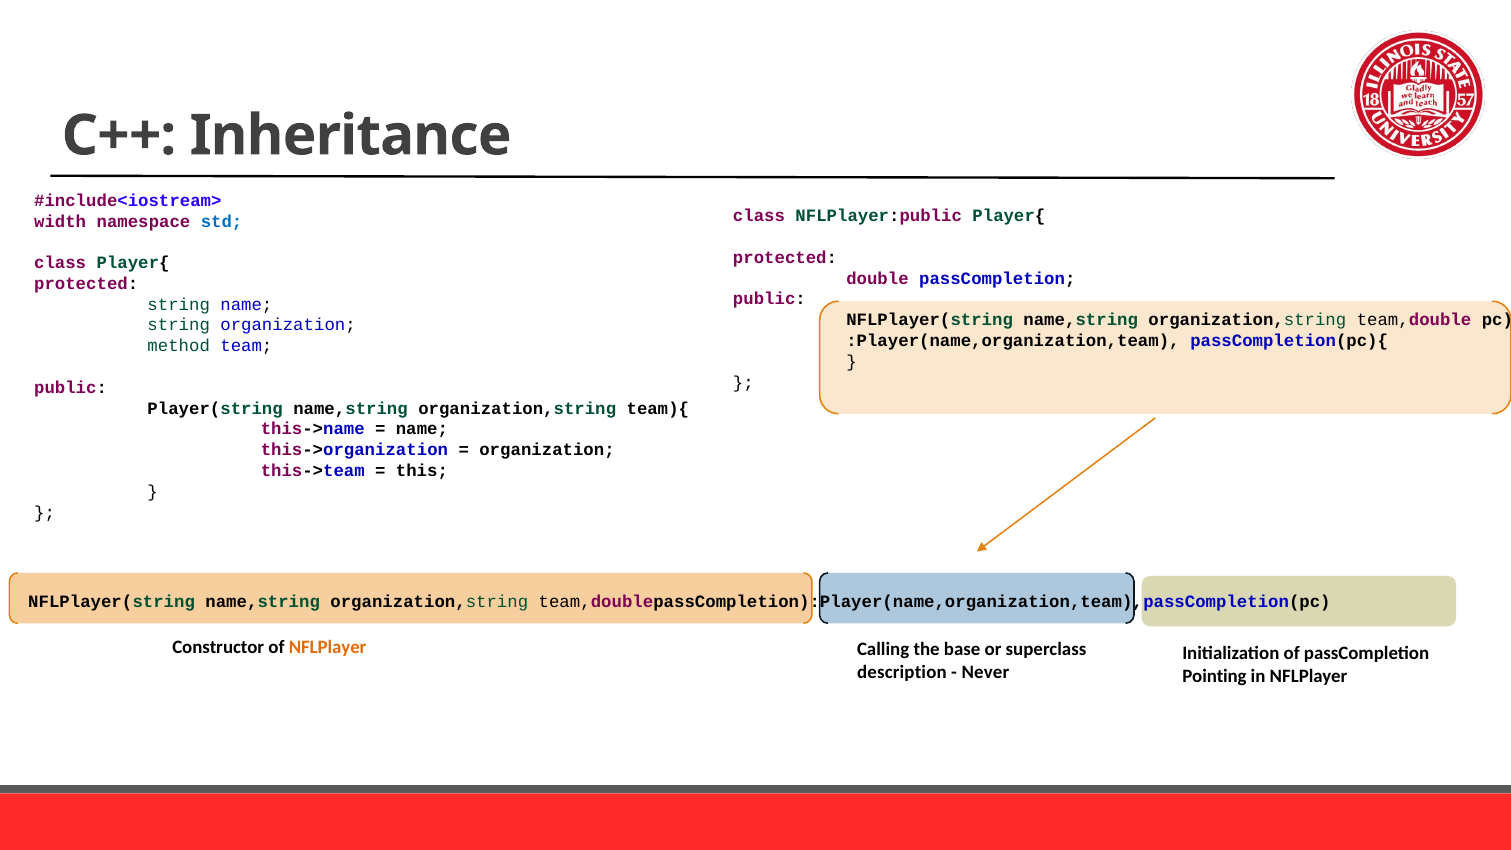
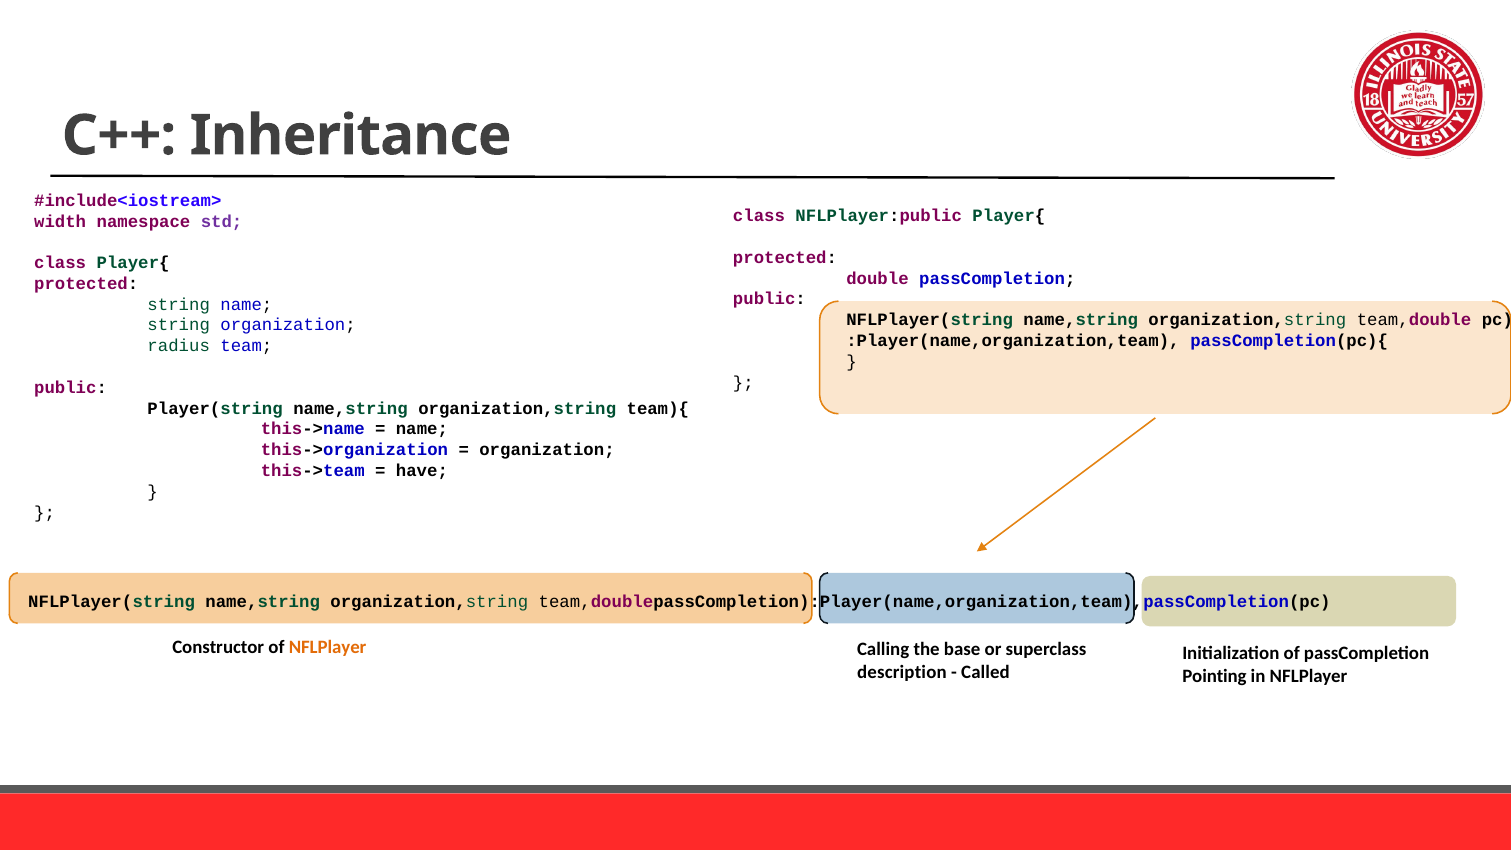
std colour: blue -> purple (222, 221)
method: method -> radius (179, 346)
this: this -> have (422, 471)
Never: Never -> Called (985, 672)
